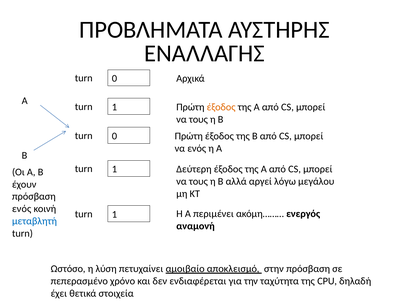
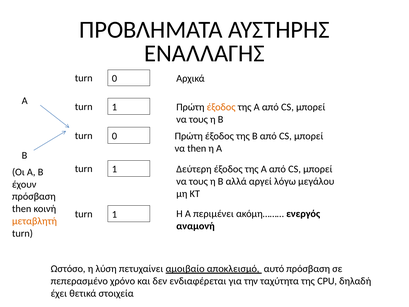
να ενός: ενός -> then (197, 148)
ενός: ενός -> then (22, 209)
μεταβλητή colour: blue -> orange (35, 221)
στην: στην -> αυτό (274, 269)
